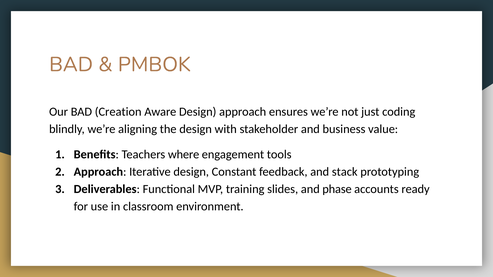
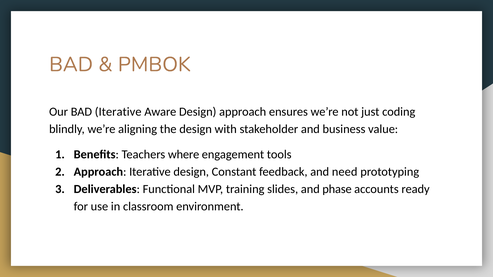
BAD Creation: Creation -> Iterative (118, 112)
stack: stack -> need (345, 172)
